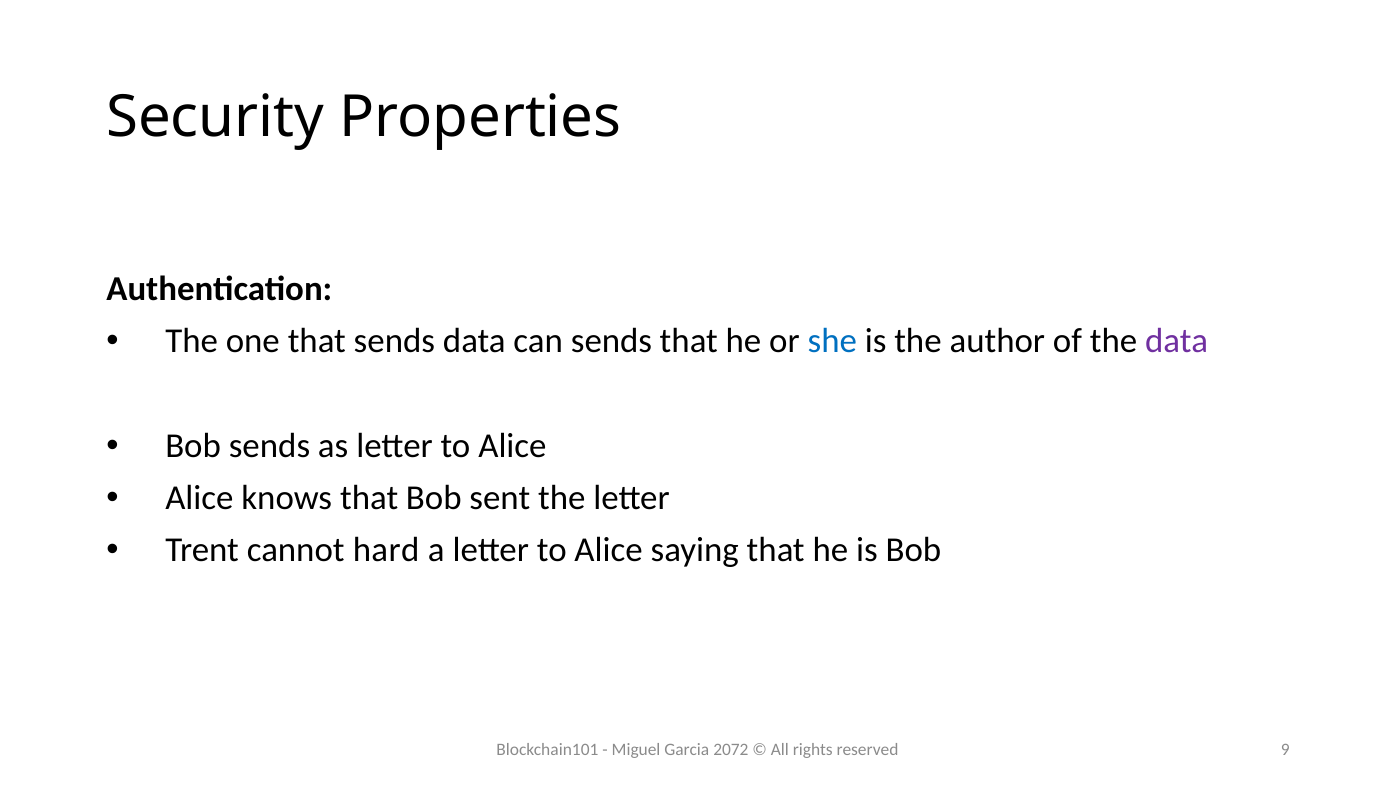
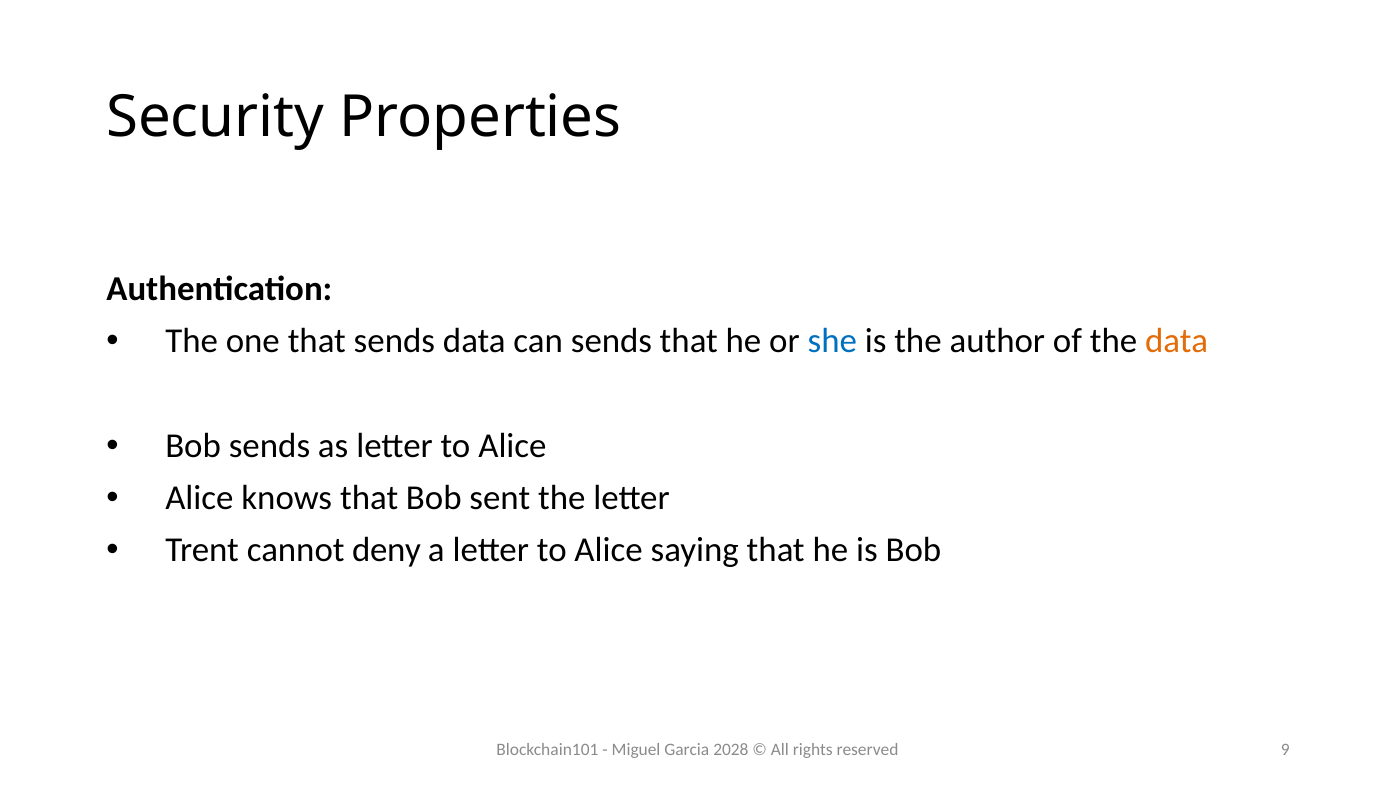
data colour: purple -> orange (1177, 342)
hard: hard -> deny (386, 550)
2072: 2072 -> 2028 (731, 750)
